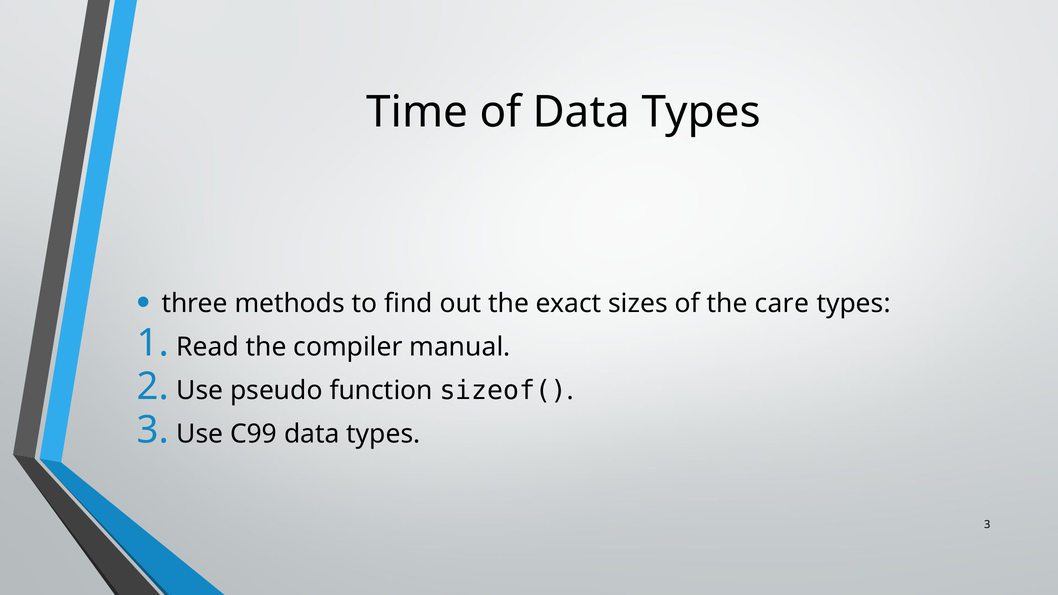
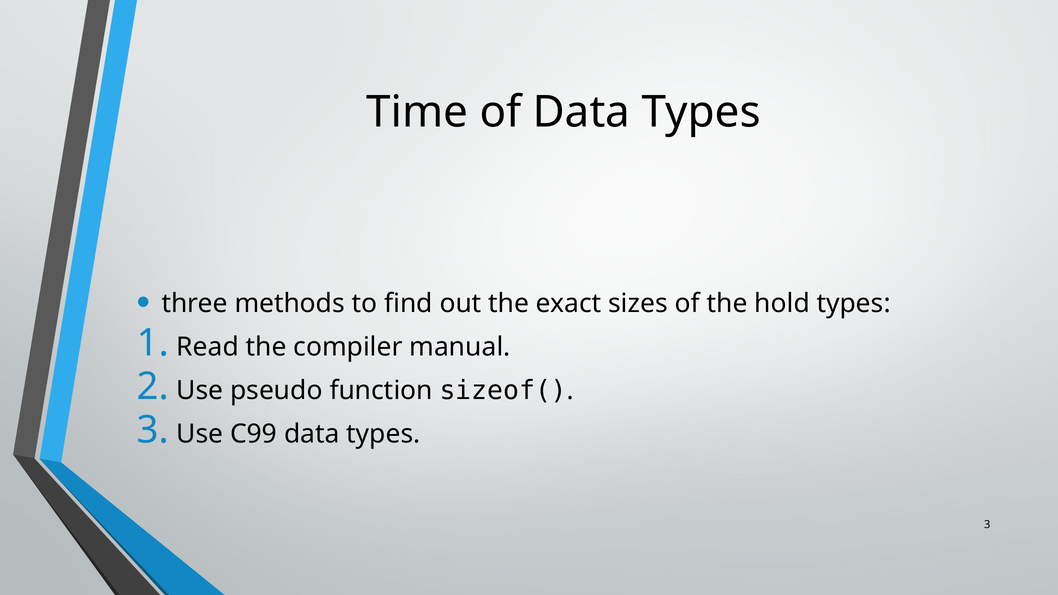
care: care -> hold (782, 303)
